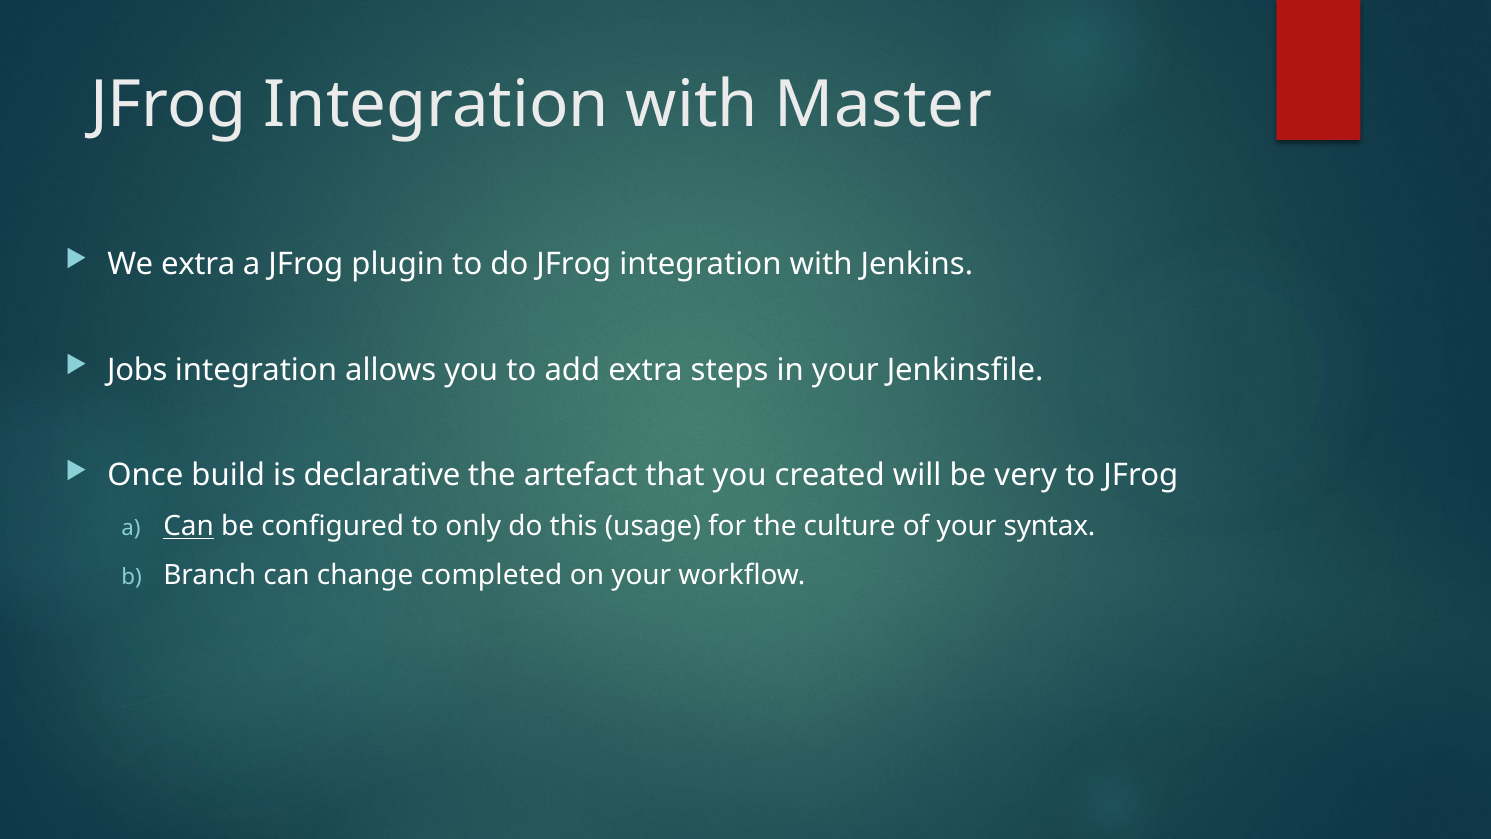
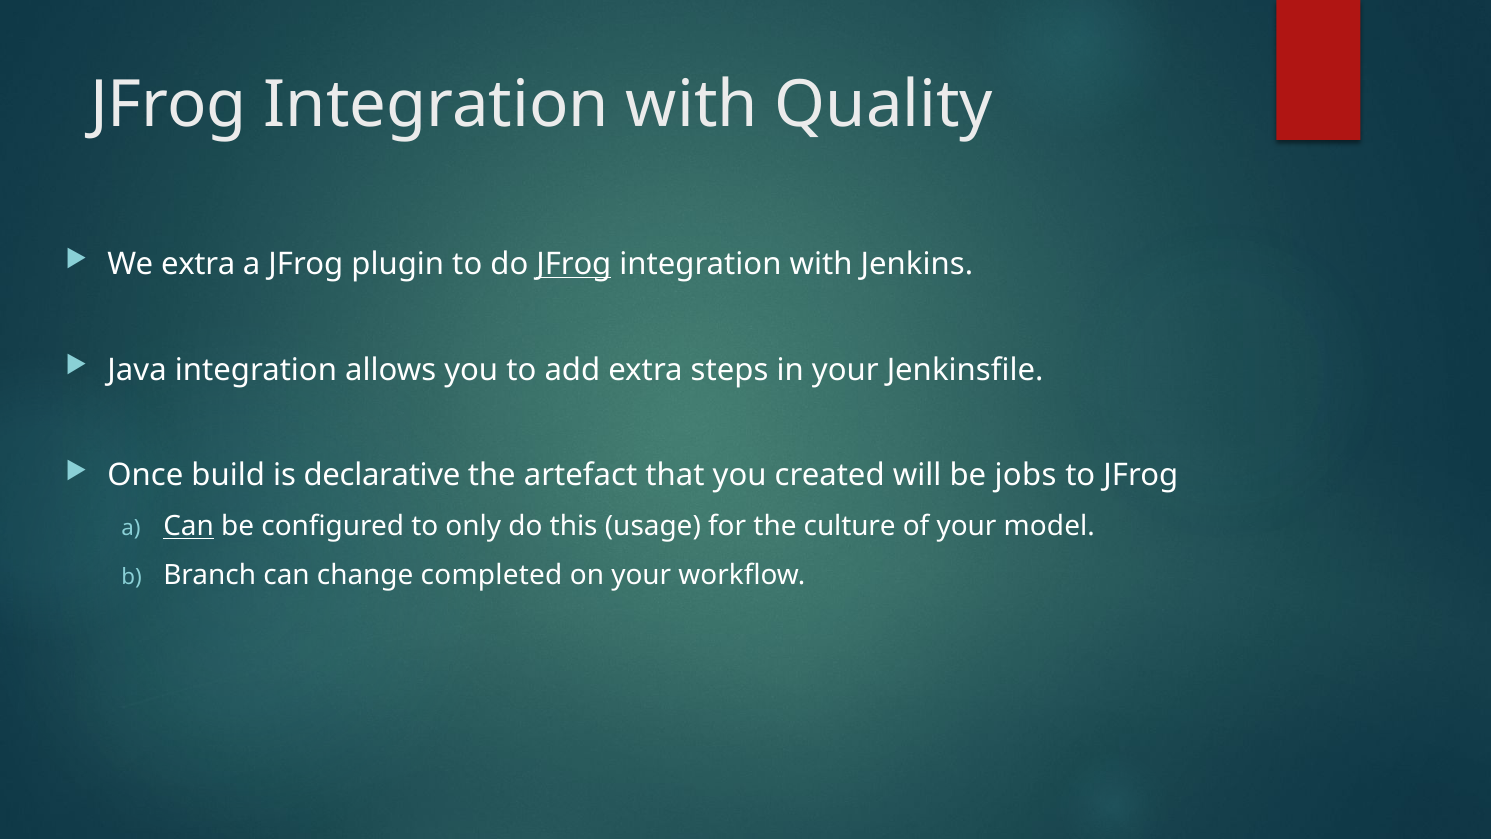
Master: Master -> Quality (884, 105)
JFrog underline: none -> present (574, 264)
Jobs: Jobs -> Java (137, 370)
very: very -> jobs (1026, 476)
syntax: syntax -> model (1049, 526)
